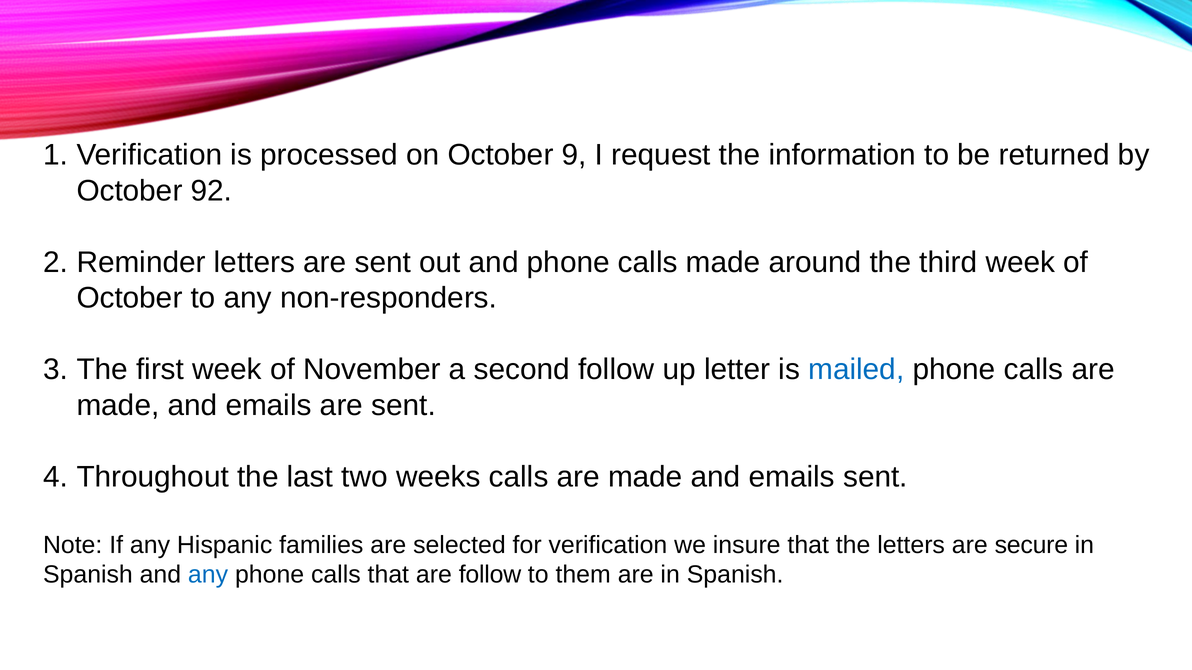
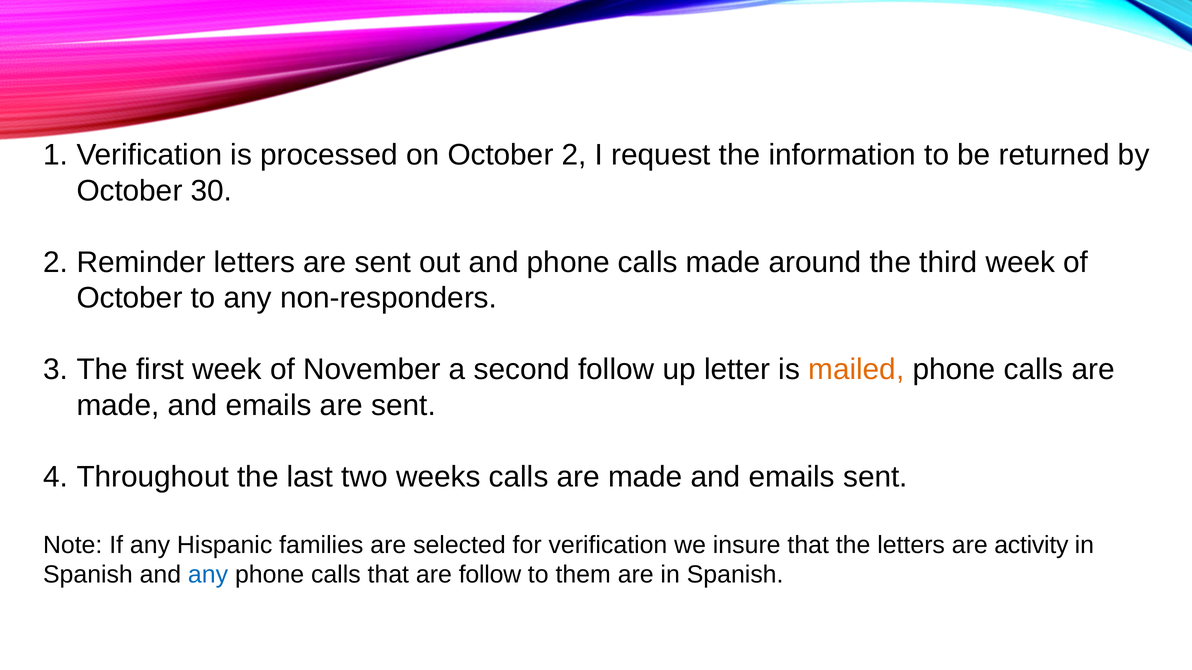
October 9: 9 -> 2 (574, 155)
92: 92 -> 30 (211, 191)
mailed colour: blue -> orange (856, 370)
secure: secure -> activity (1031, 545)
